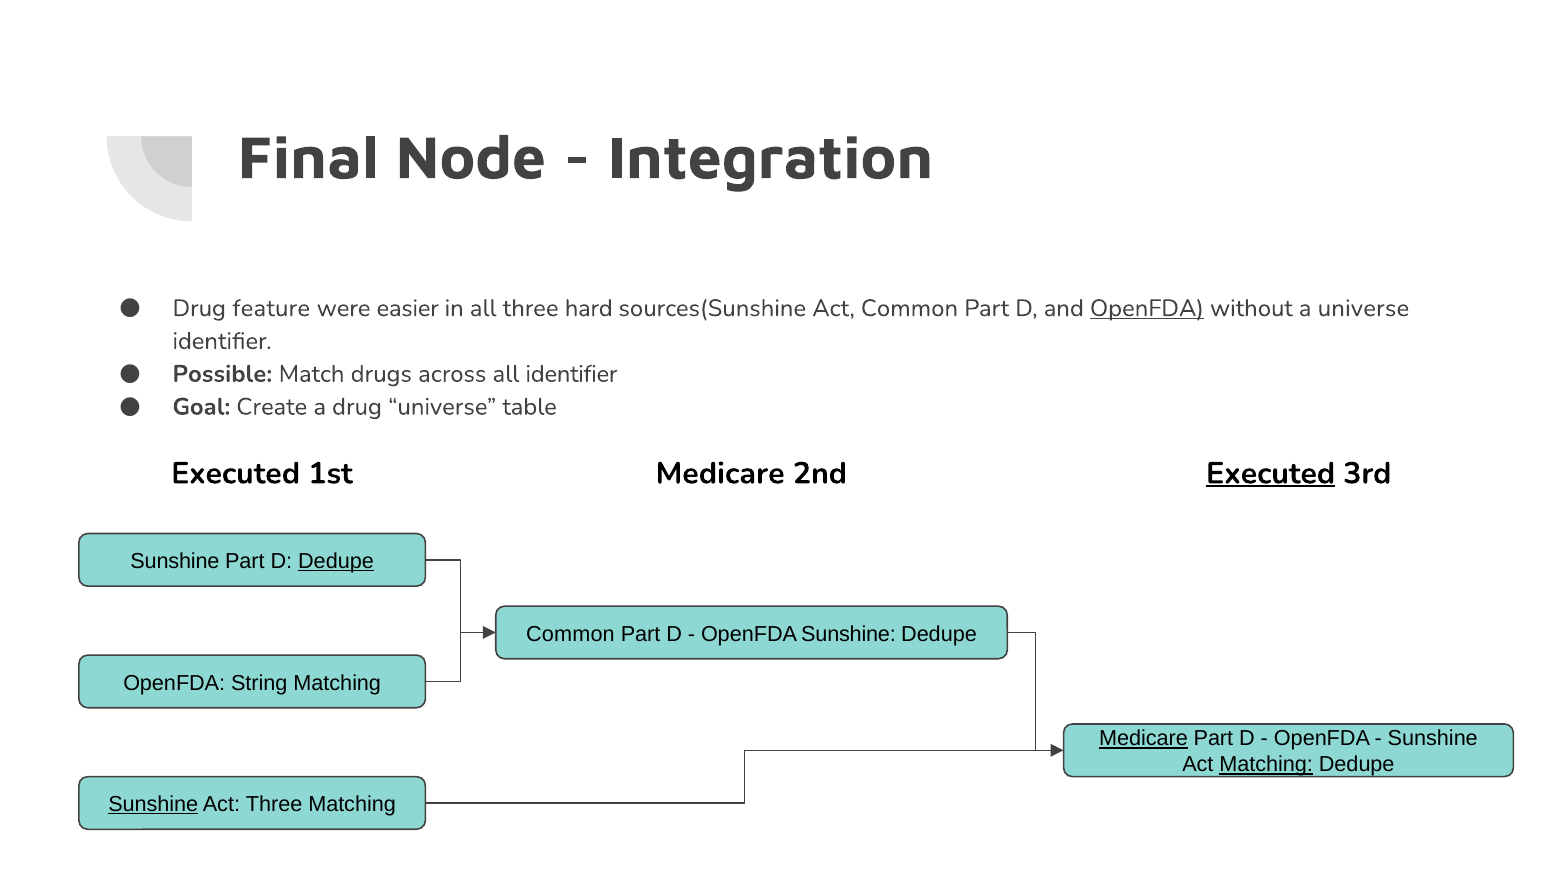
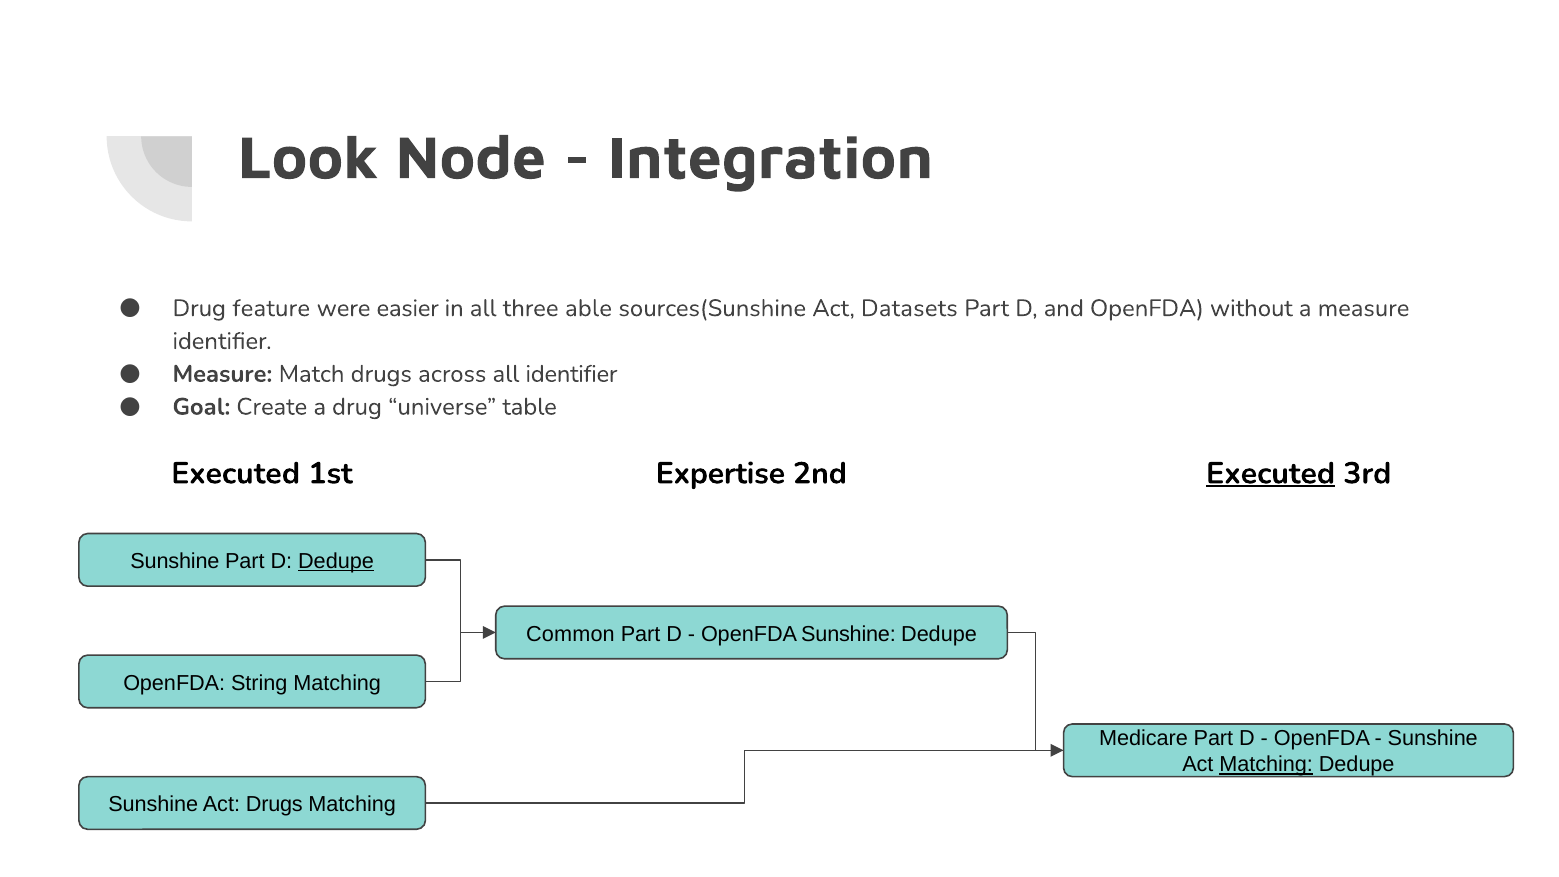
Final: Final -> Look (308, 158)
hard: hard -> able (588, 308)
Act Common: Common -> Datasets (909, 308)
OpenFDA underline: present -> none (1147, 308)
a universe: universe -> measure (1364, 308)
Possible: Possible -> Measure (222, 374)
1st Medicare: Medicare -> Expertise (720, 473)
Medicare underline: present -> none (1143, 739)
Sunshine underline: present -> none (153, 804)
Act Three: Three -> Drugs (274, 804)
